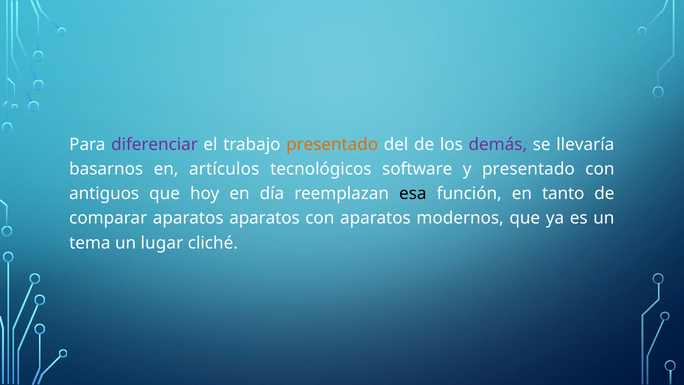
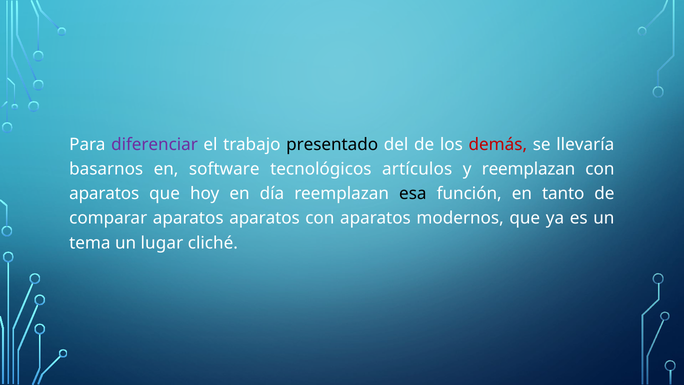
presentado colour: orange -> black (332, 144)
demás colour: purple -> red (498, 144)
artículos: artículos -> software (224, 169)
software: software -> artículos (417, 169)
y presentado: presentado -> reemplazan (529, 169)
antiguos: antiguos -> aparatos (104, 194)
